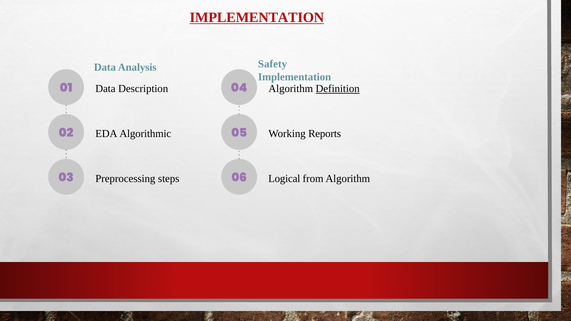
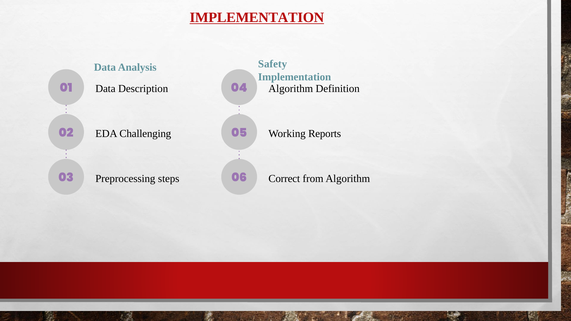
Definition underline: present -> none (338, 89)
Algorithmic: Algorithmic -> Challenging (145, 134)
Logical: Logical -> Correct (284, 179)
